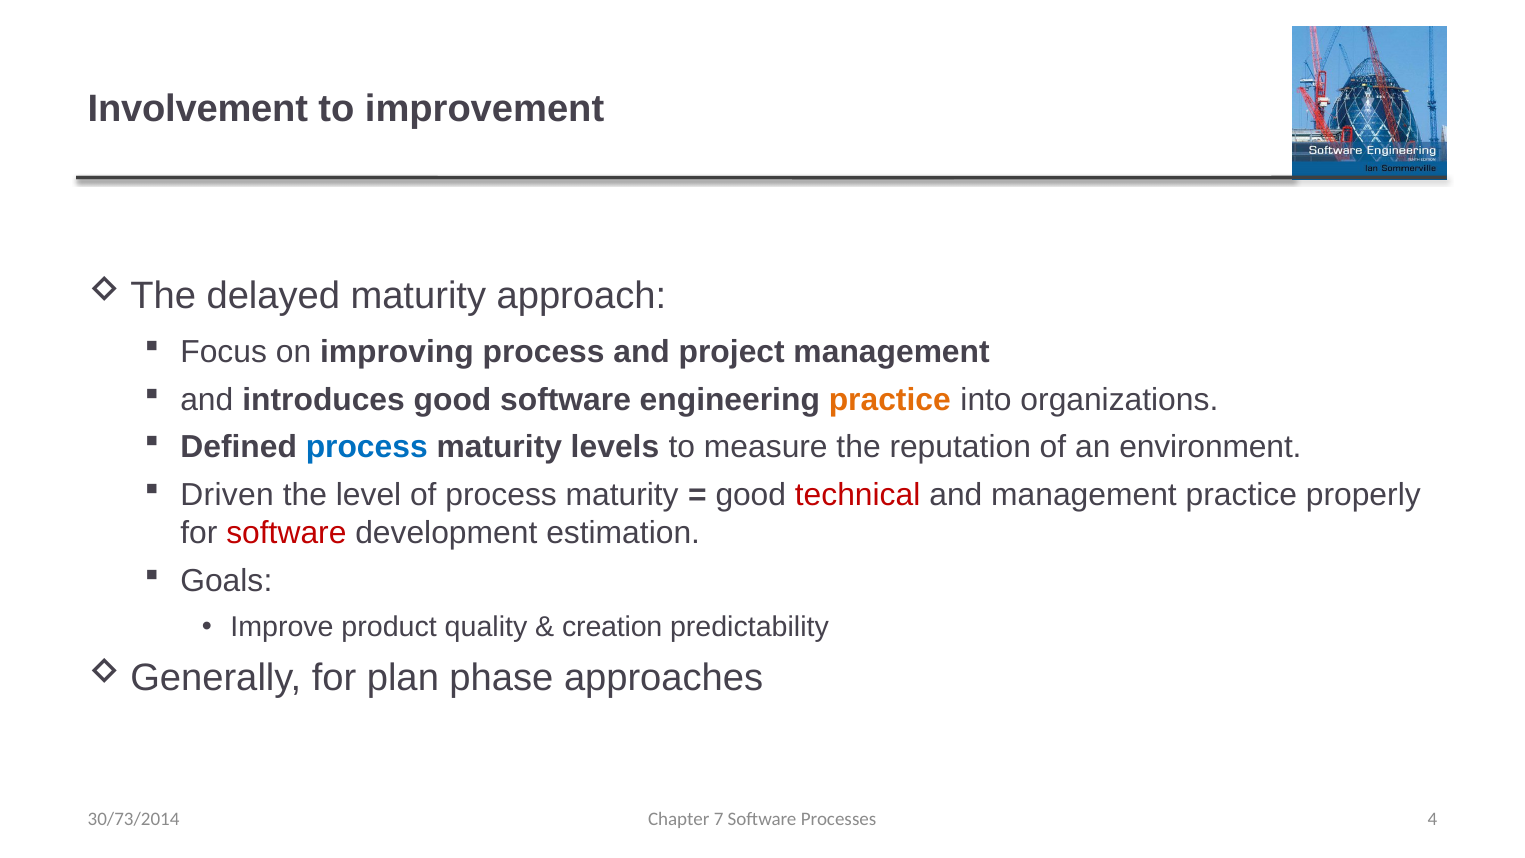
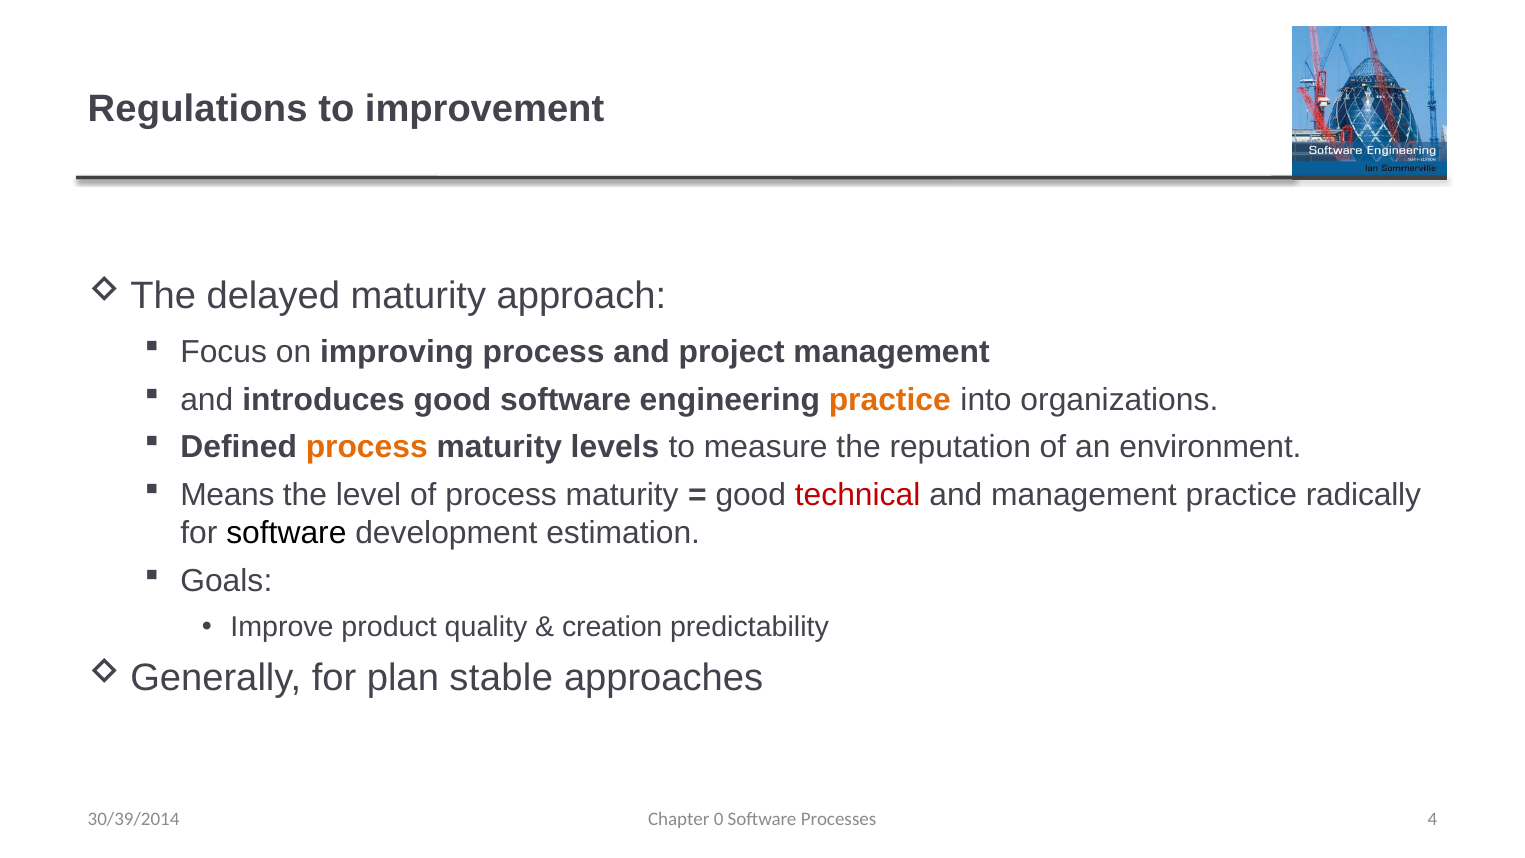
Involvement: Involvement -> Regulations (198, 108)
process colour: blue -> orange (367, 447)
Driven: Driven -> Means (227, 495)
properly: properly -> radically (1363, 495)
software colour: red -> black (286, 533)
phase: phase -> stable (501, 678)
30/73/2014: 30/73/2014 -> 30/39/2014 (134, 819)
7: 7 -> 0 (719, 819)
